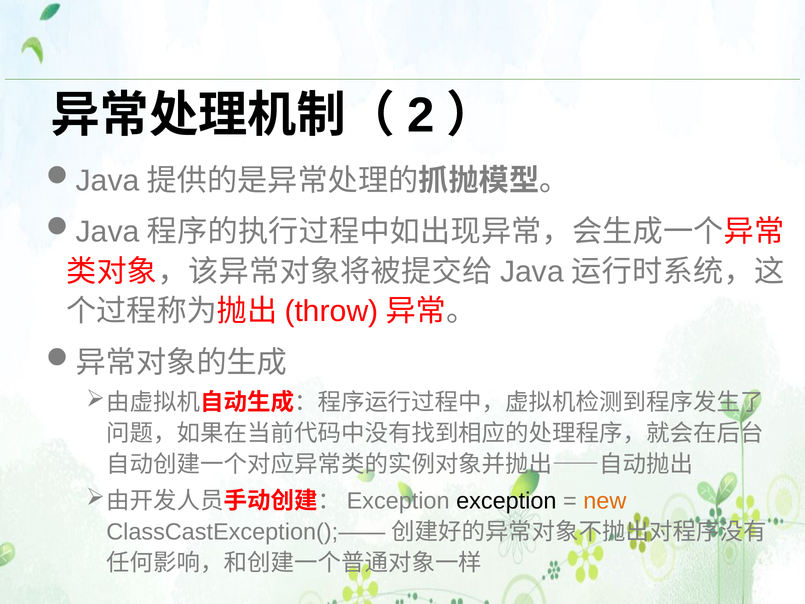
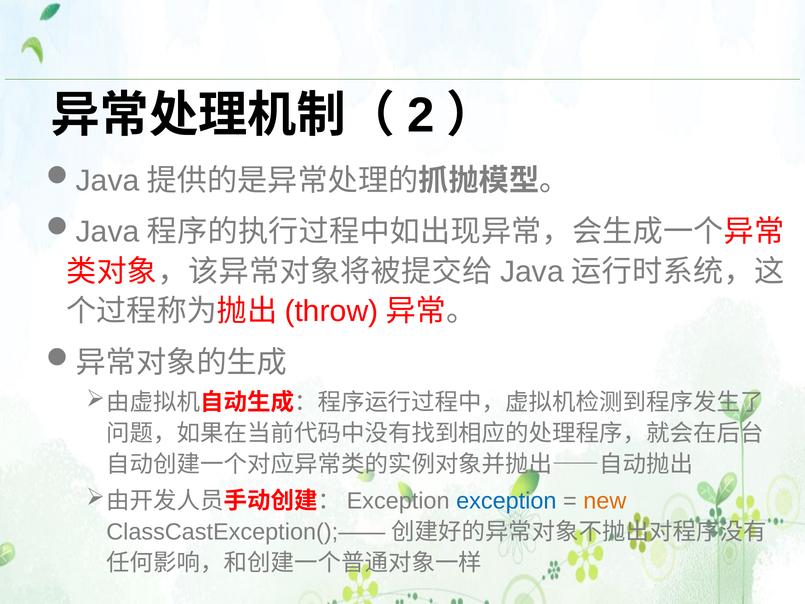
exception colour: black -> blue (506, 501)
